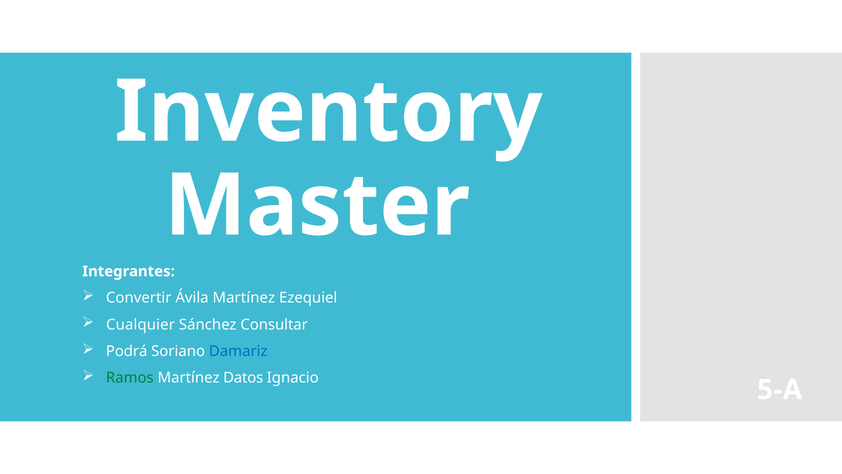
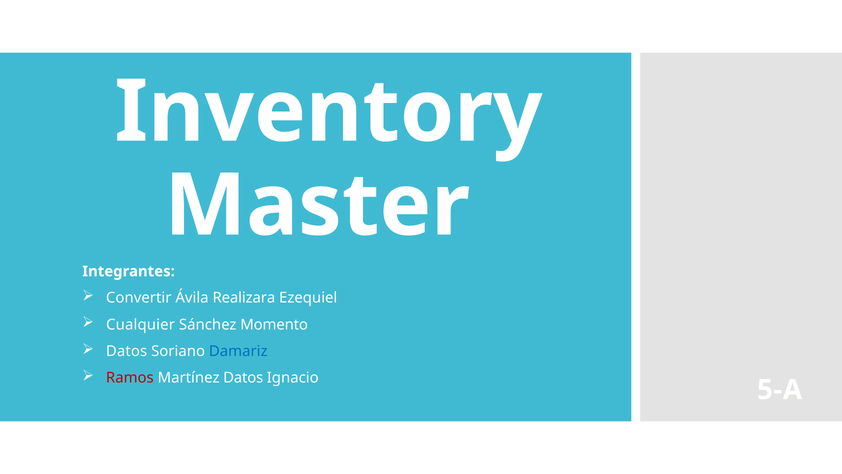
Ávila Martínez: Martínez -> Realizara (244, 298)
Consultar: Consultar -> Momento (274, 324)
Podrá: Podrá -> Datos (127, 351)
Ramos colour: green -> red (130, 378)
